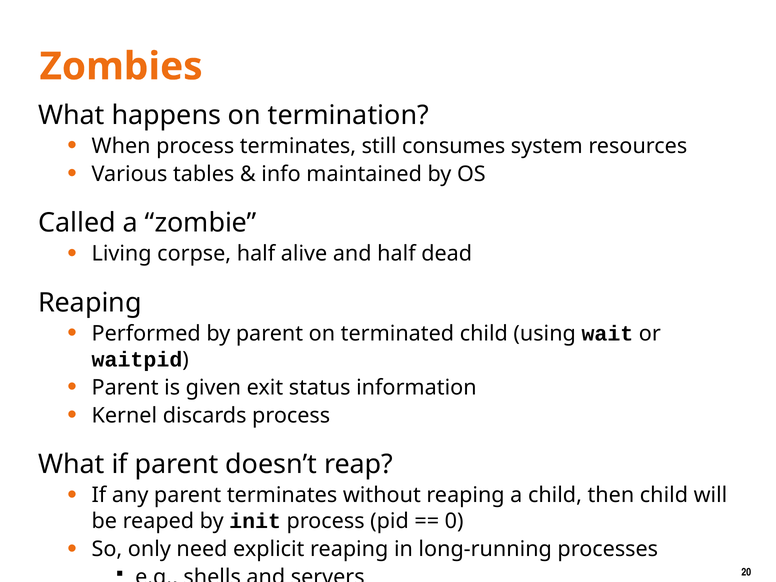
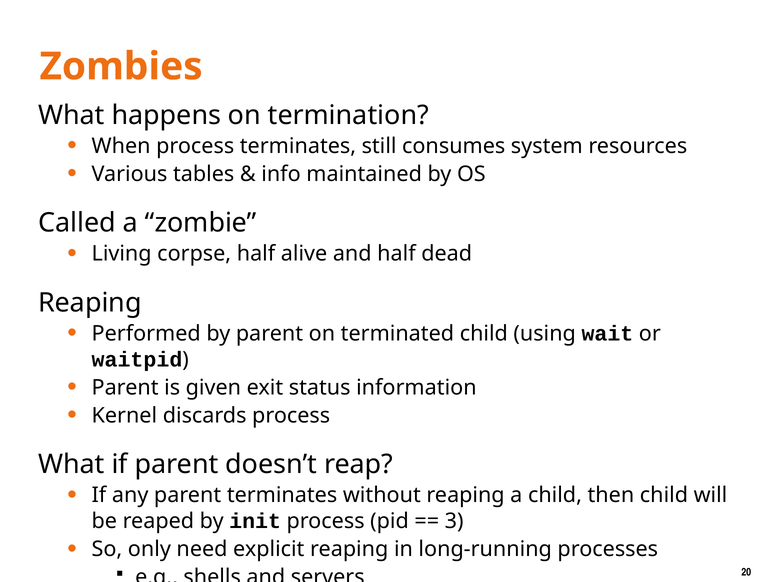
0: 0 -> 3 (454, 521)
